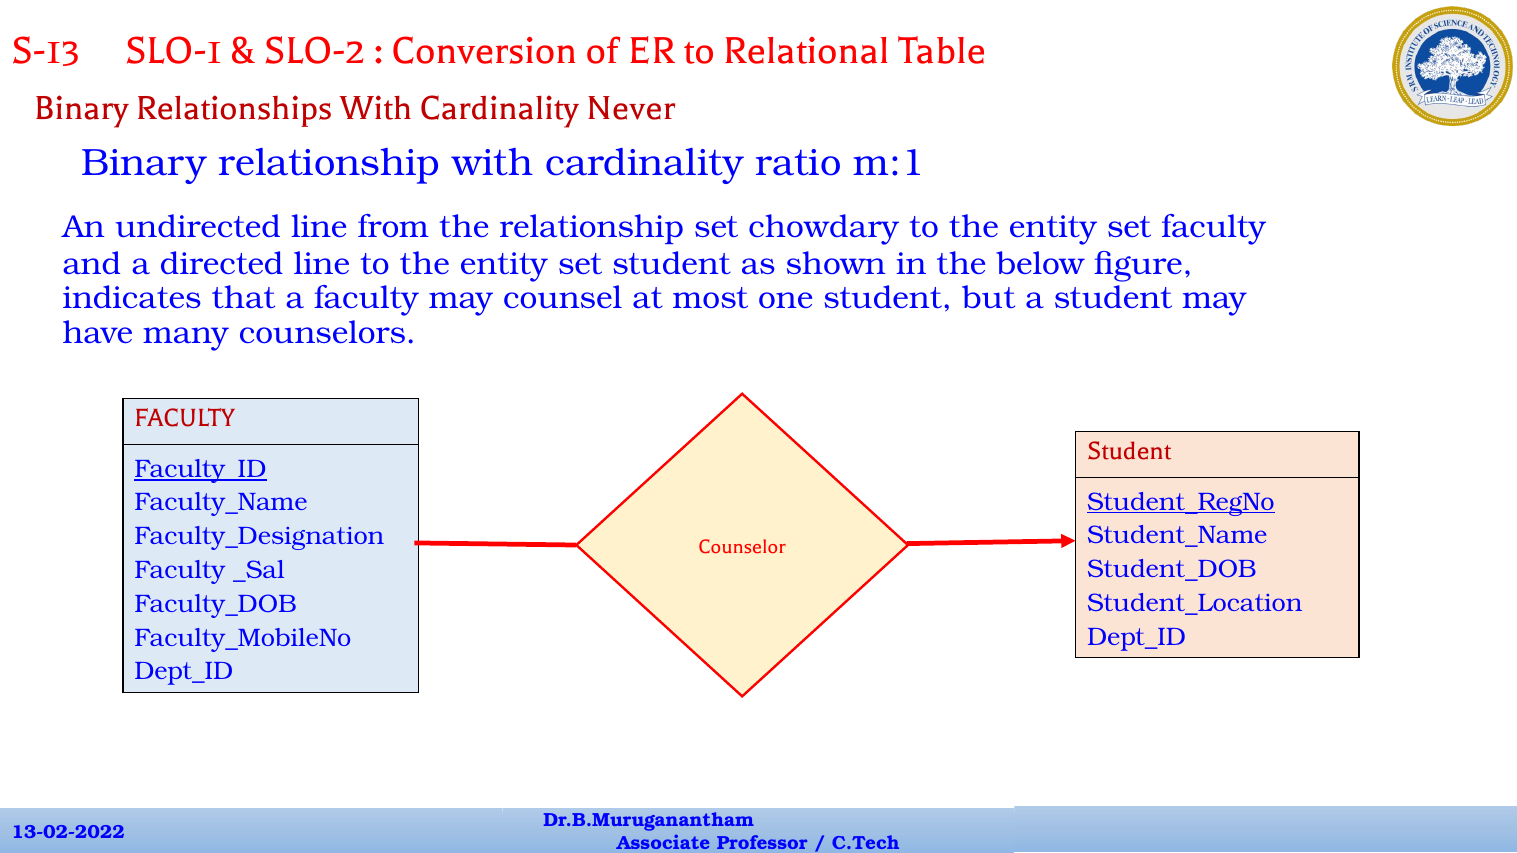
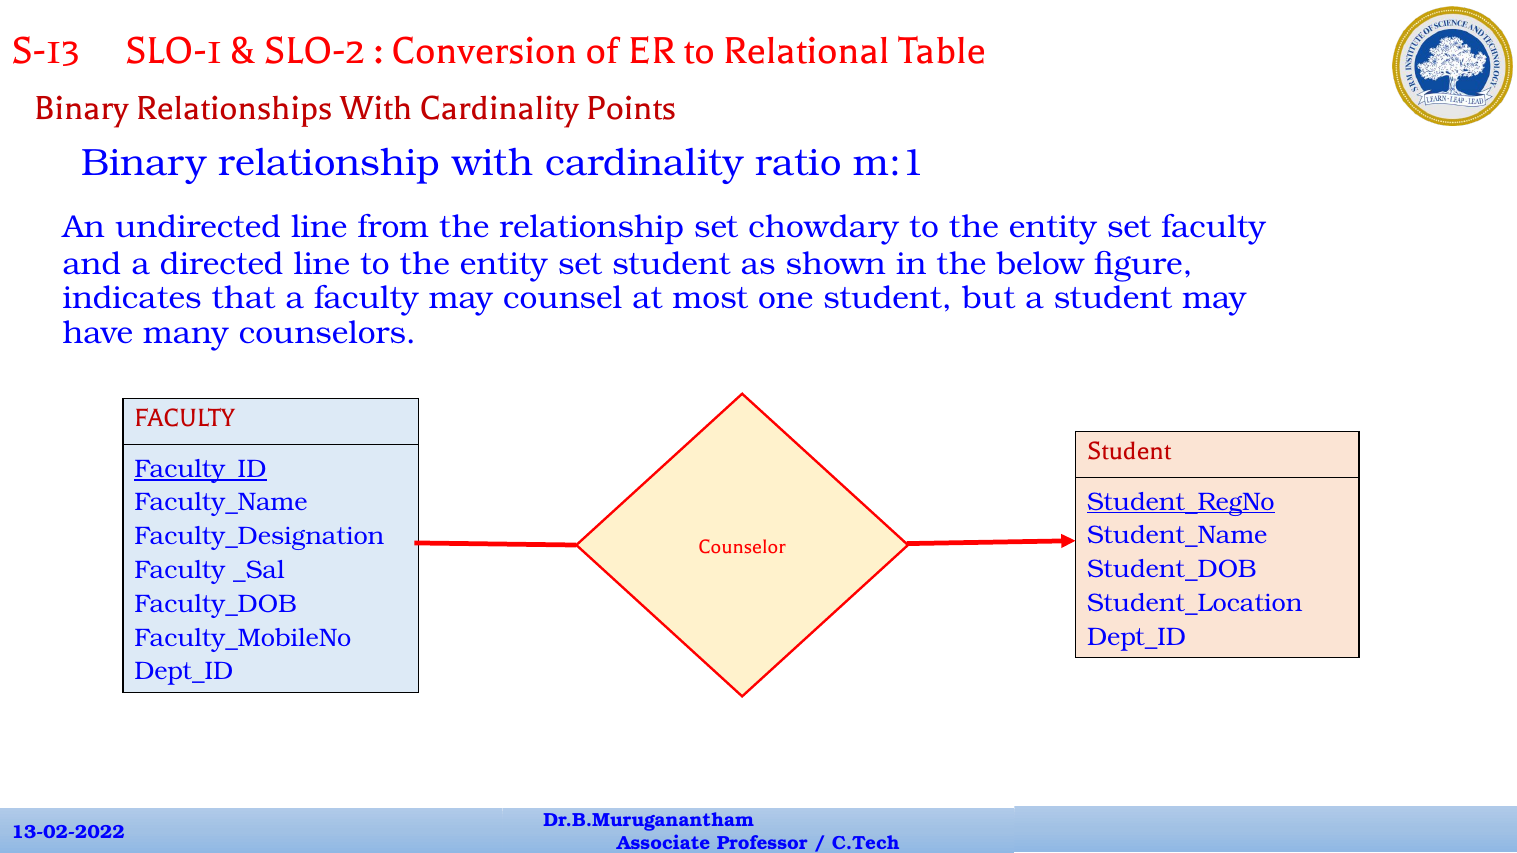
Never: Never -> Points (631, 107)
